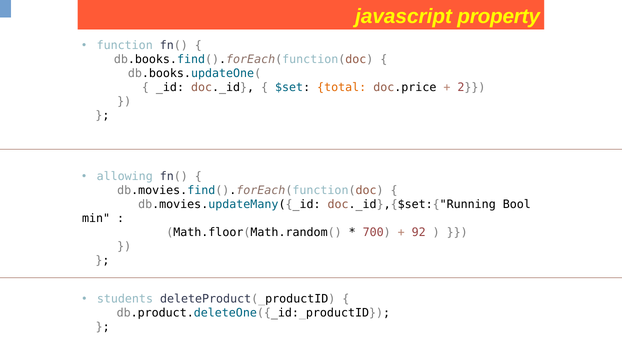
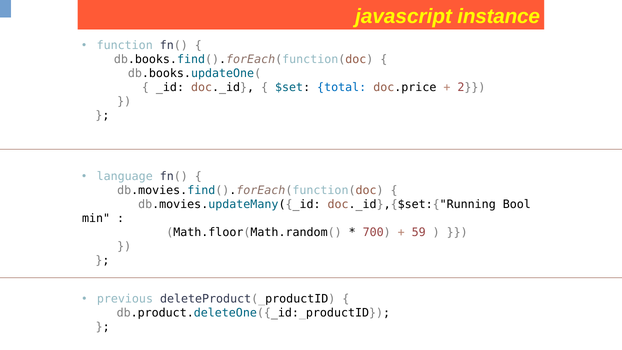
property: property -> instance (499, 16)
total colour: orange -> blue (342, 87)
allowing: allowing -> language (125, 176)
92: 92 -> 59 (419, 232)
students: students -> previous (125, 299)
